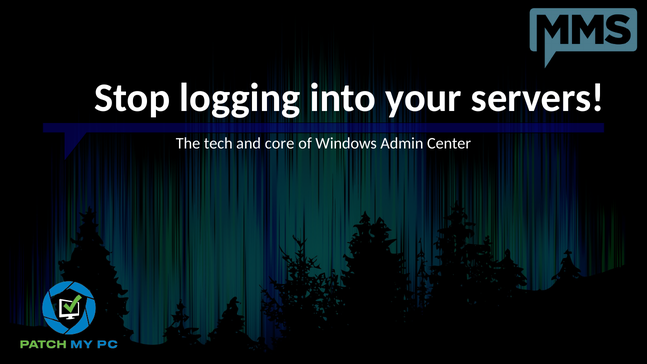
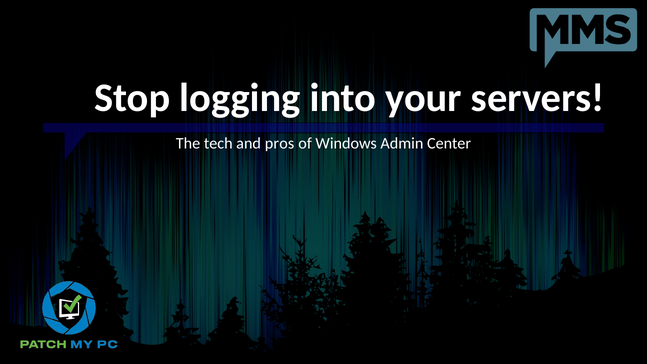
core: core -> pros (280, 143)
